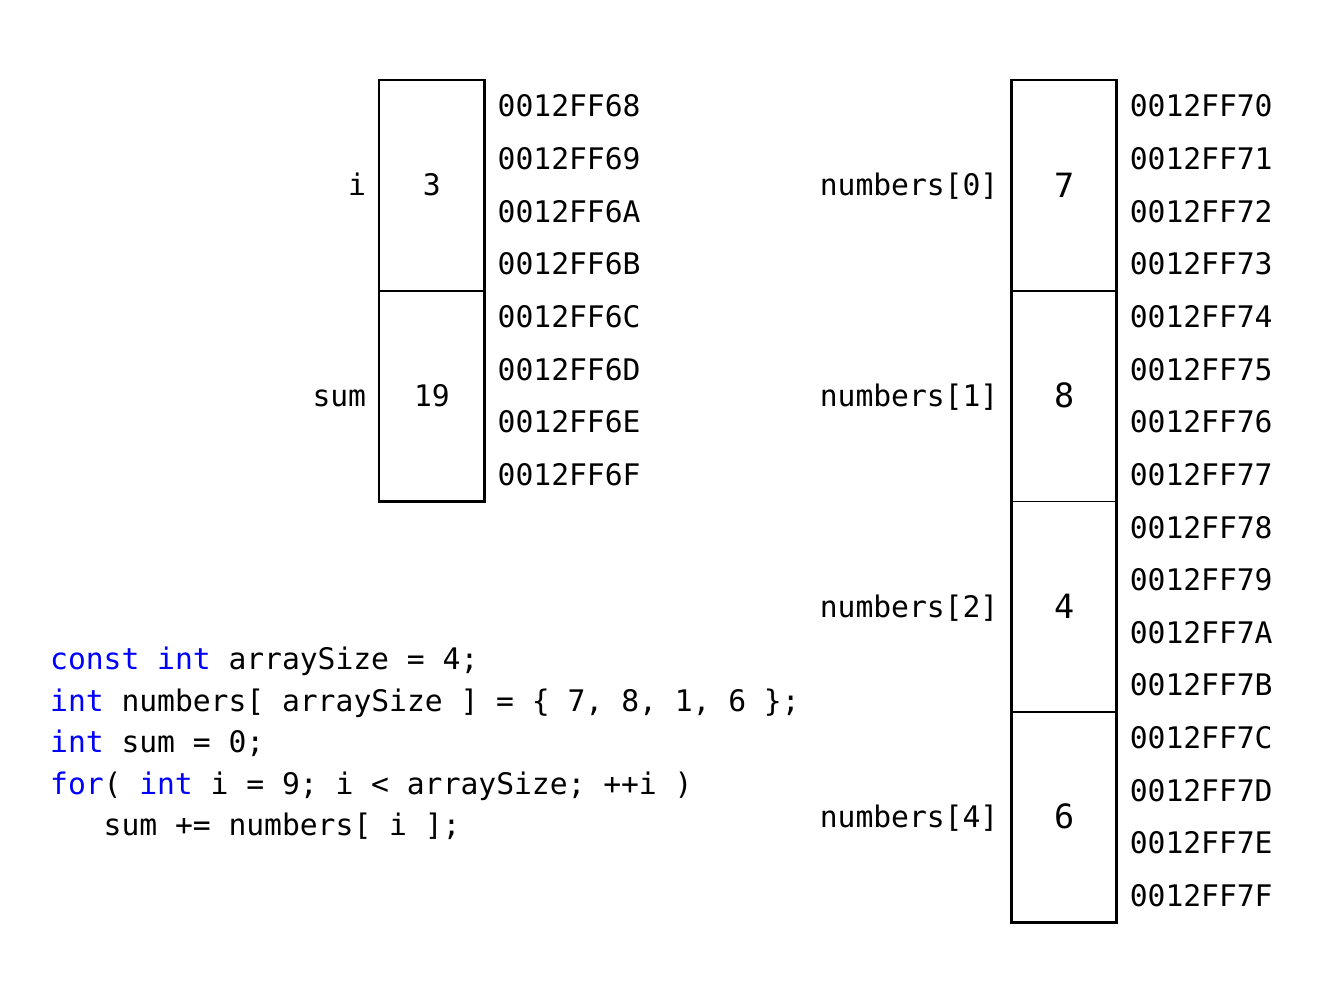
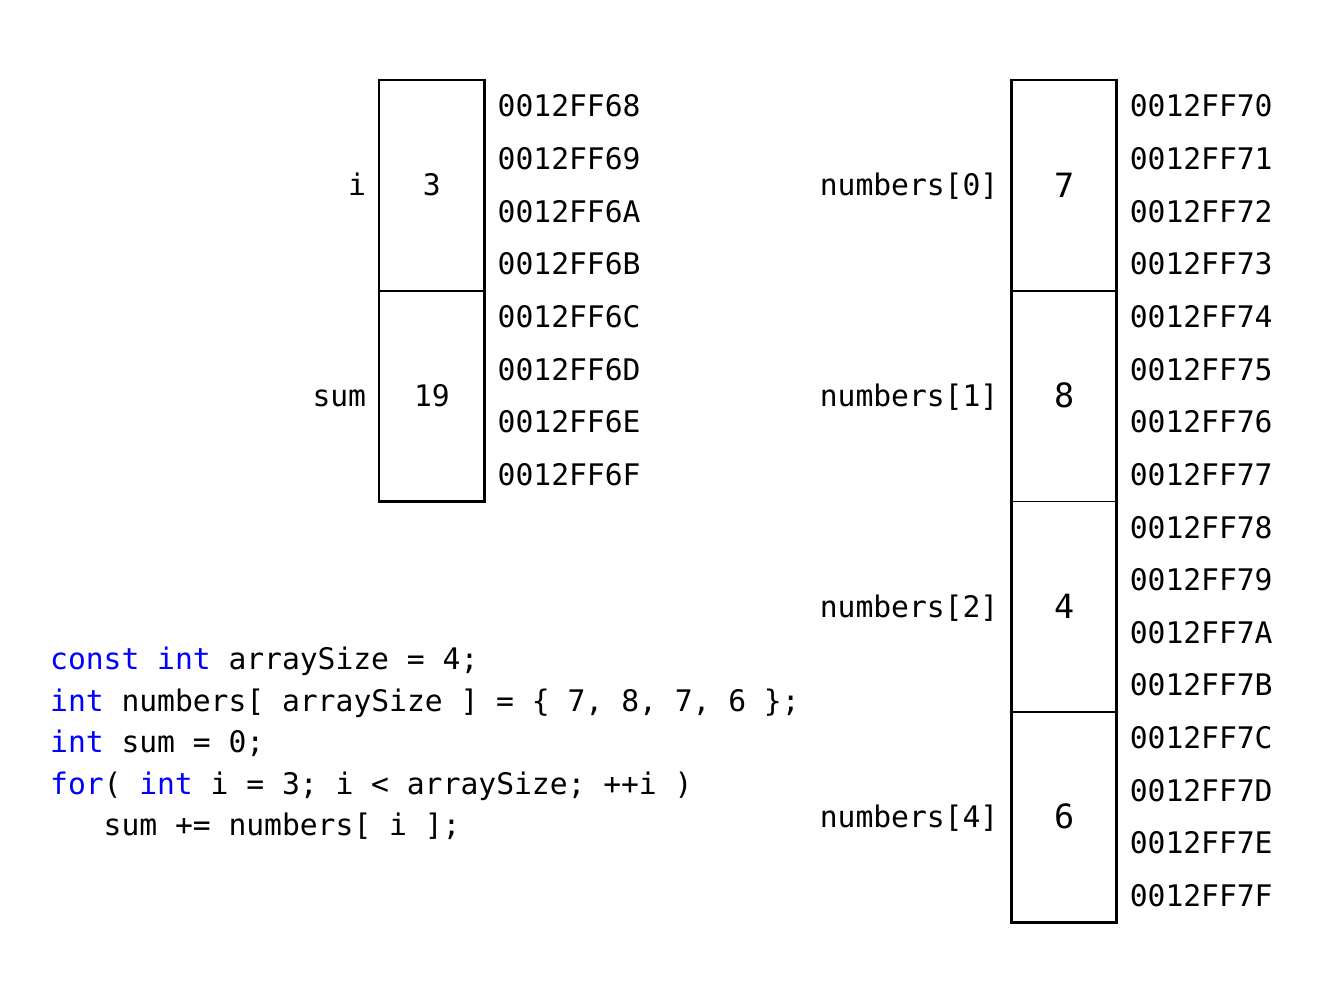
8 1: 1 -> 7 (693, 702)
9: 9 -> 3 (300, 785)
